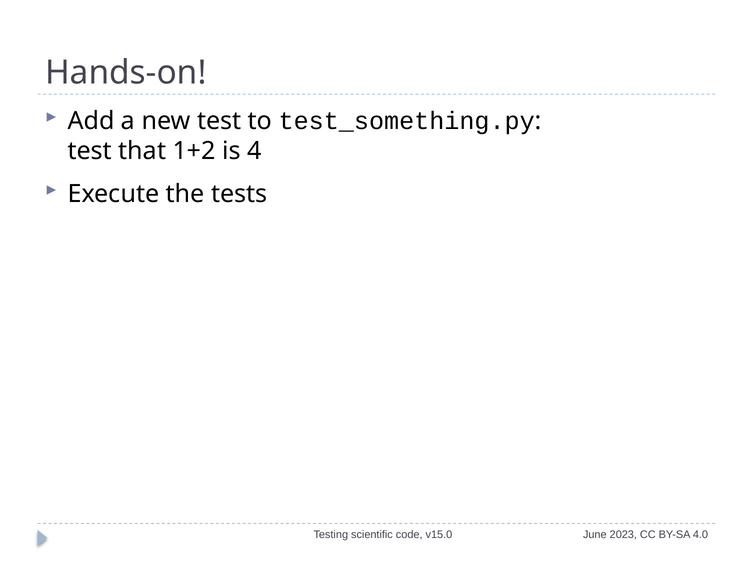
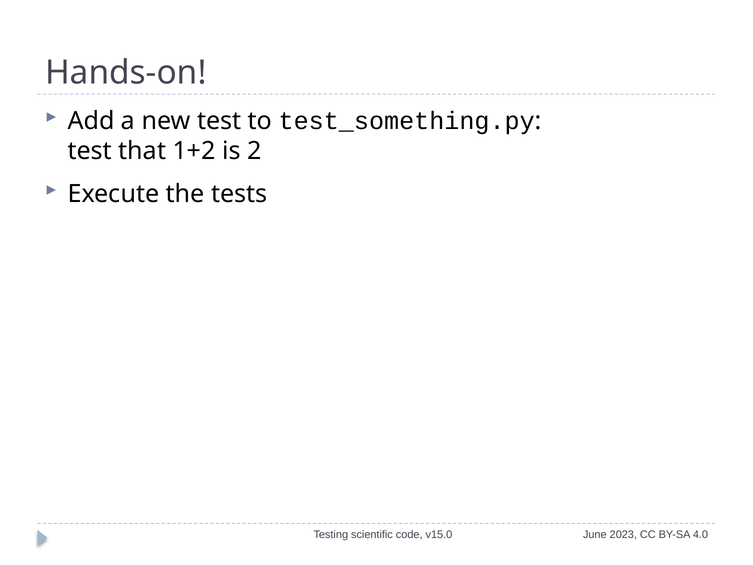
4: 4 -> 2 (254, 151)
